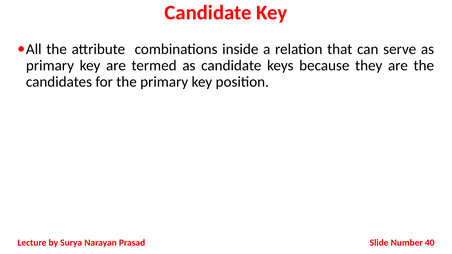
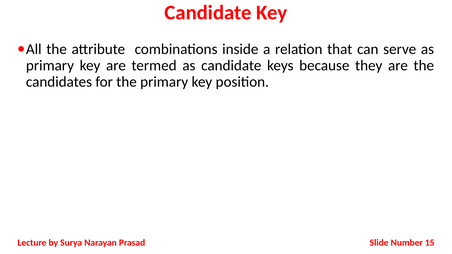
40: 40 -> 15 (430, 243)
